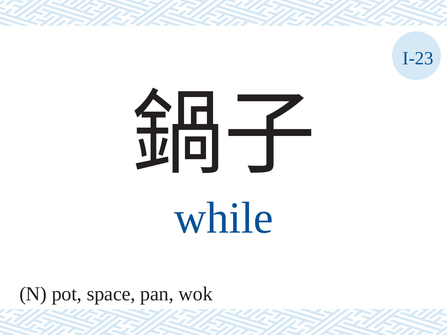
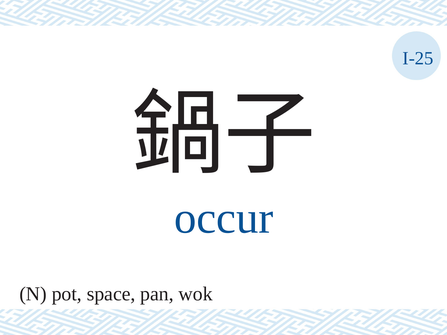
I-23: I-23 -> I-25 (418, 59)
while: while -> occur (224, 218)
